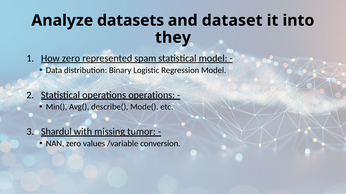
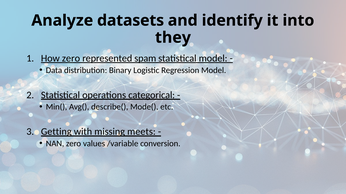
dataset: dataset -> identify (232, 21)
operations operations: operations -> categorical (152, 95)
Shardul: Shardul -> Getting (56, 132)
tumor: tumor -> meets (141, 132)
